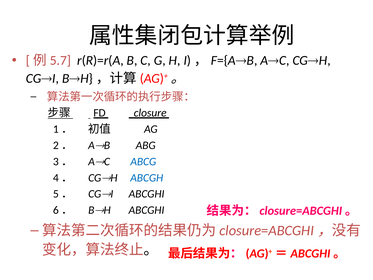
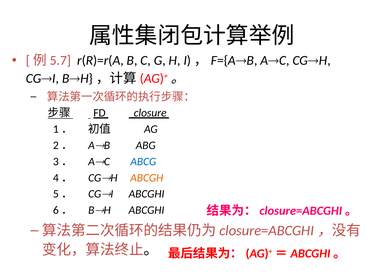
ABCGH colour: blue -> orange (147, 178)
